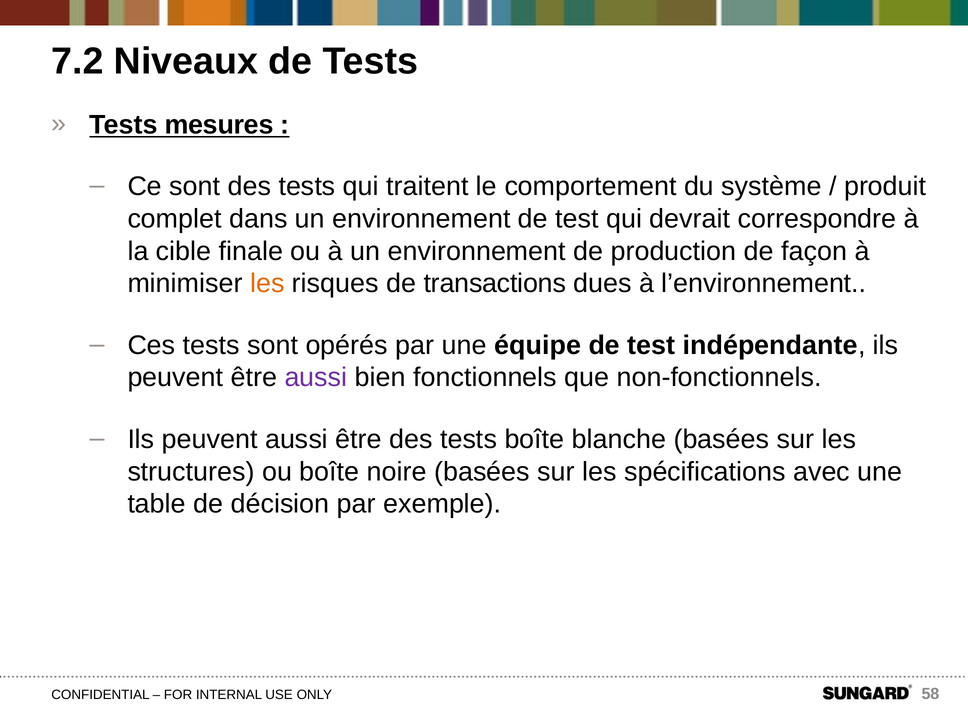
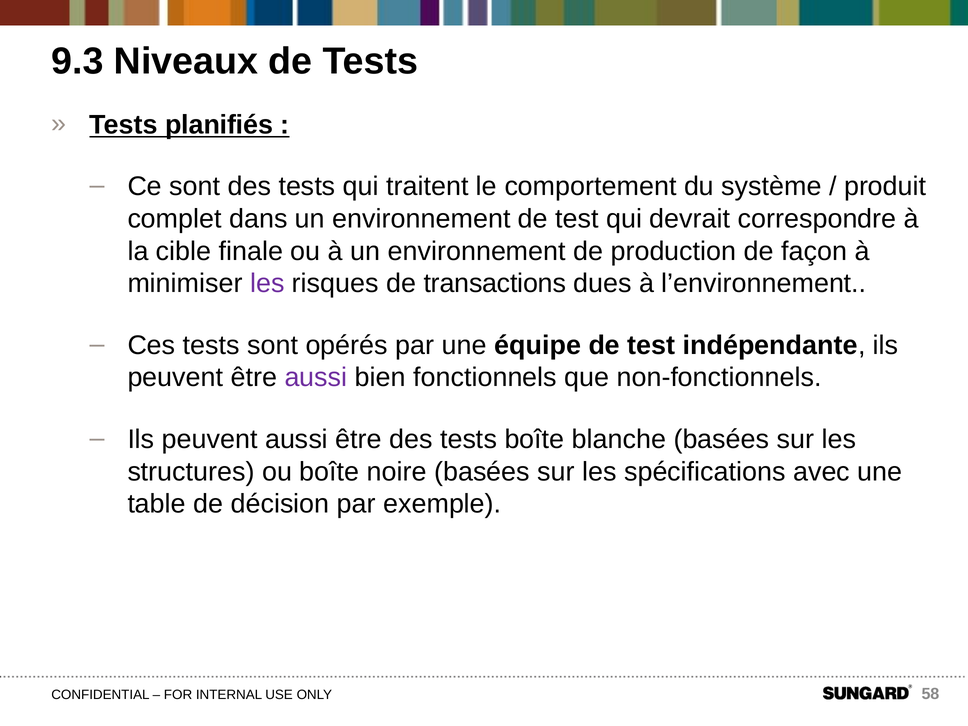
7.2: 7.2 -> 9.3 (78, 61)
mesures: mesures -> planifiés (219, 125)
les colour: orange -> purple (267, 283)
